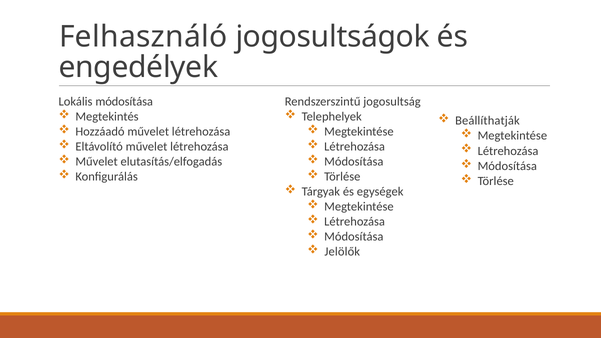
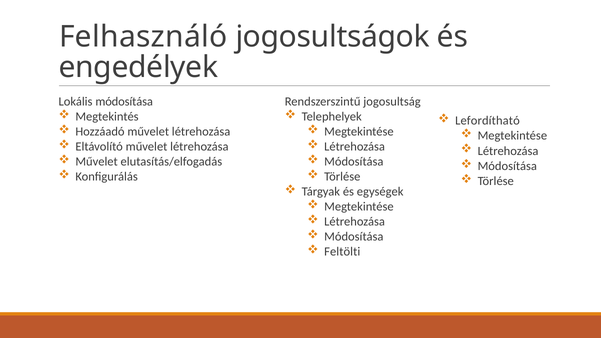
Beállíthatják: Beállíthatják -> Lefordítható (487, 121)
Jelölők: Jelölők -> Feltölti (342, 252)
